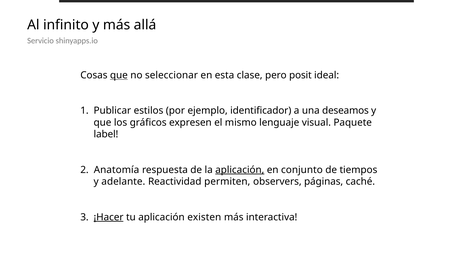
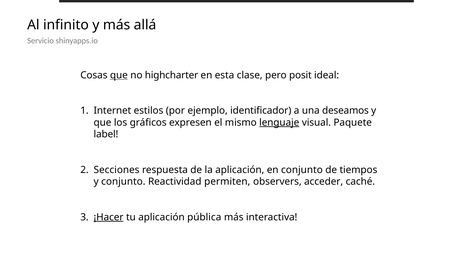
seleccionar: seleccionar -> highcharter (172, 75)
Publicar: Publicar -> Internet (112, 111)
lenguaje underline: none -> present (279, 123)
Anatomía: Anatomía -> Secciones (117, 170)
aplicación underline: present -> none (240, 170)
y adelante: adelante -> conjunto (123, 182)
páginas: páginas -> acceder (324, 182)
existen: existen -> pública (204, 217)
